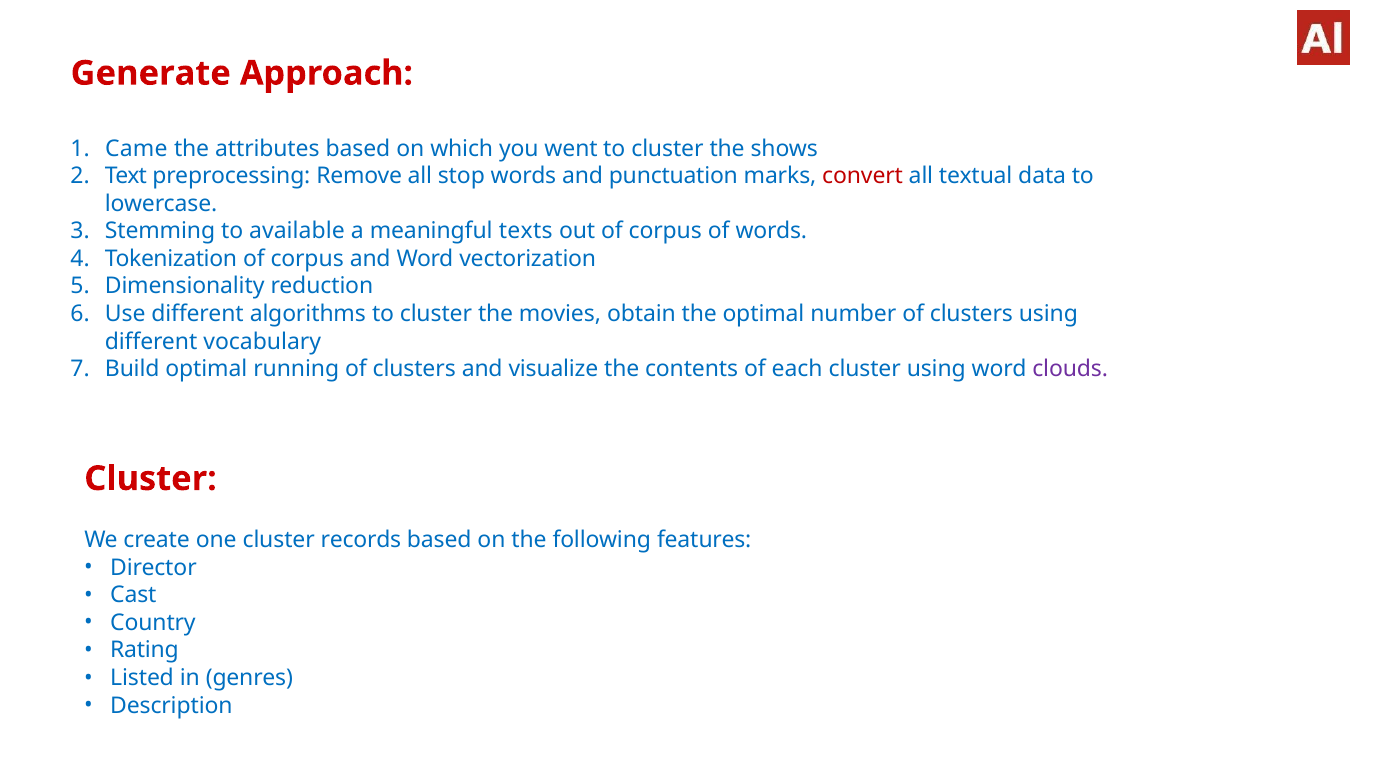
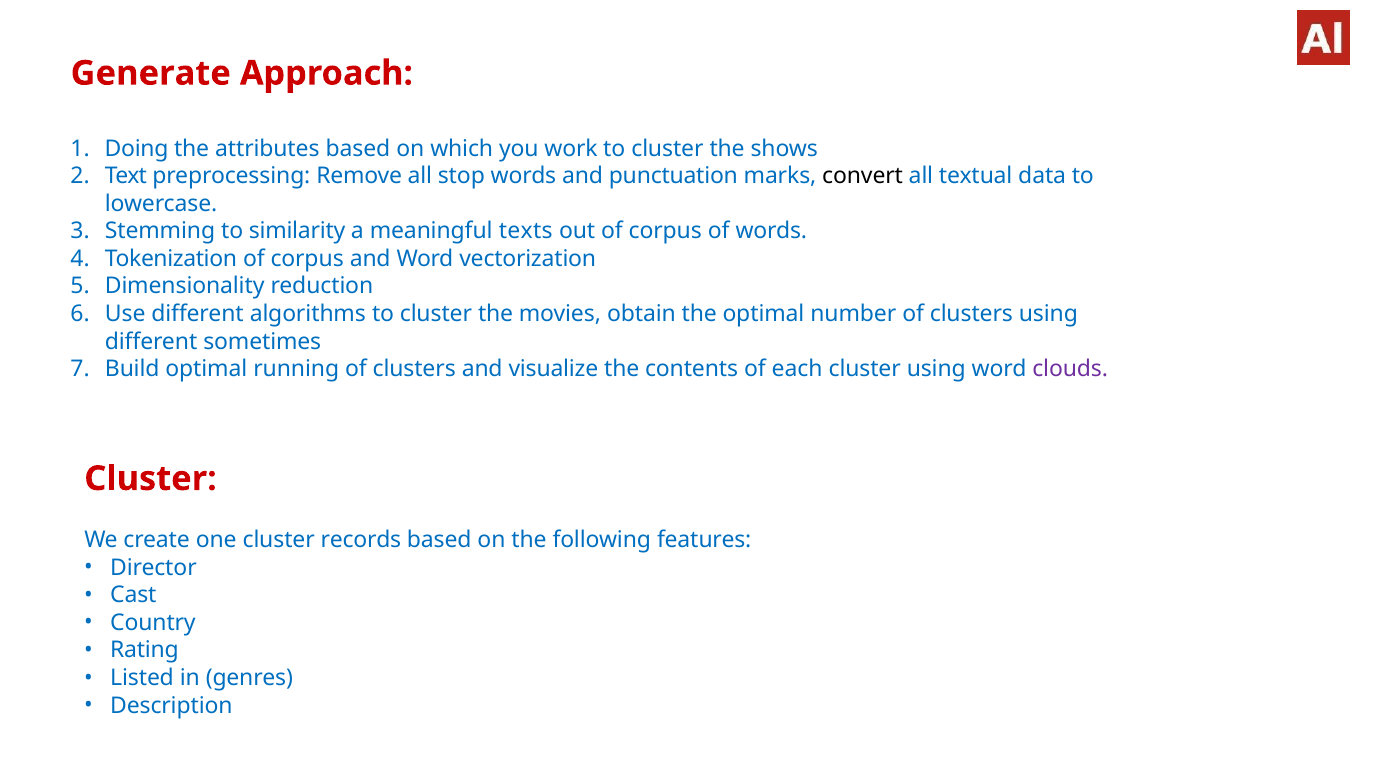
Came: Came -> Doing (137, 148)
went: went -> work (571, 148)
convert colour: red -> black (863, 176)
available: available -> similarity (297, 231)
vocabulary: vocabulary -> sometimes (262, 341)
